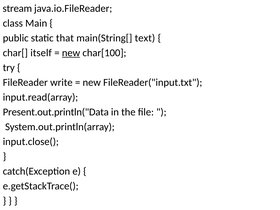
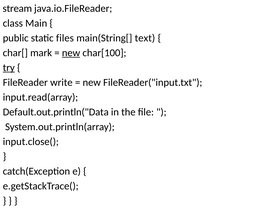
that: that -> files (65, 38)
itself: itself -> mark (41, 53)
try underline: none -> present (9, 68)
Present.out.println("Data: Present.out.println("Data -> Default.out.println("Data (56, 112)
